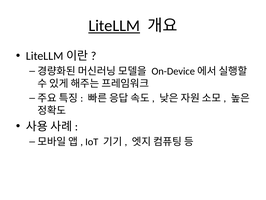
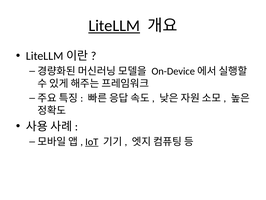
IoT underline: none -> present (92, 141)
